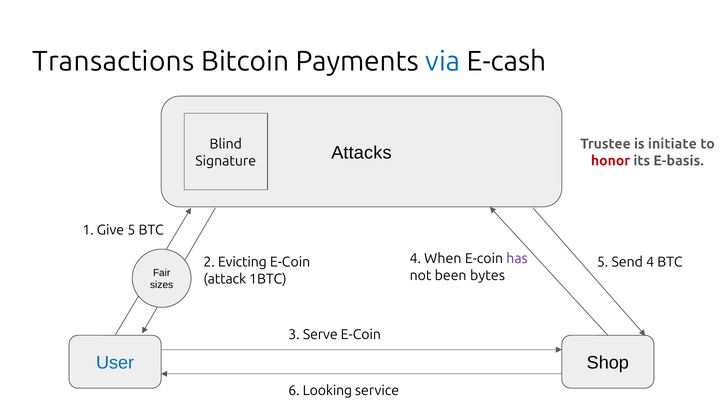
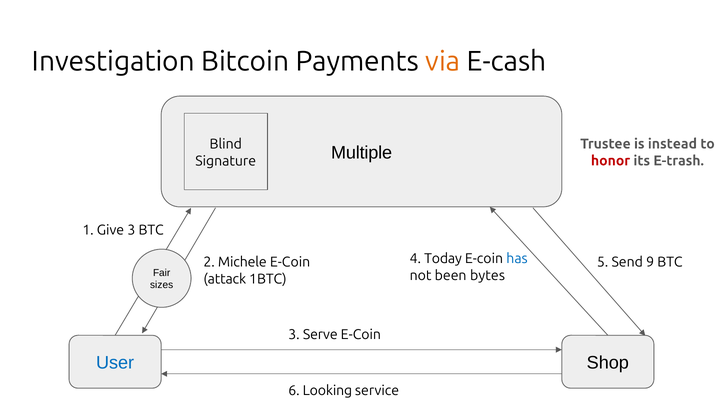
Transactions: Transactions -> Investigation (113, 61)
via colour: blue -> orange (443, 61)
initiate: initiate -> instead (672, 144)
Attacks: Attacks -> Multiple (362, 153)
E-basis: E-basis -> E-trash (679, 161)
Give 5: 5 -> 3 (131, 230)
When: When -> Today (443, 259)
has colour: purple -> blue (517, 259)
Evicting: Evicting -> Michele (242, 262)
Send 4: 4 -> 9 (650, 262)
